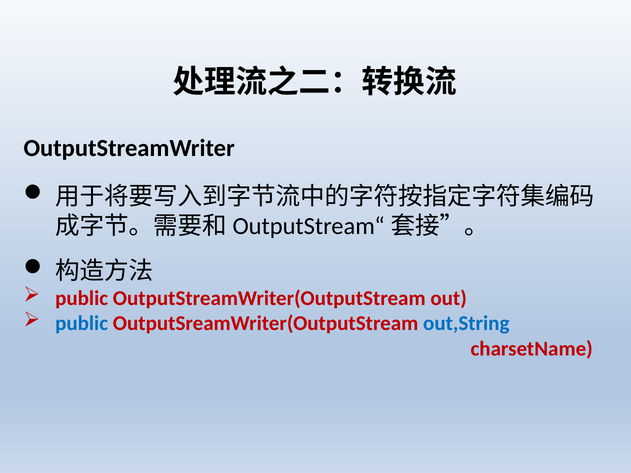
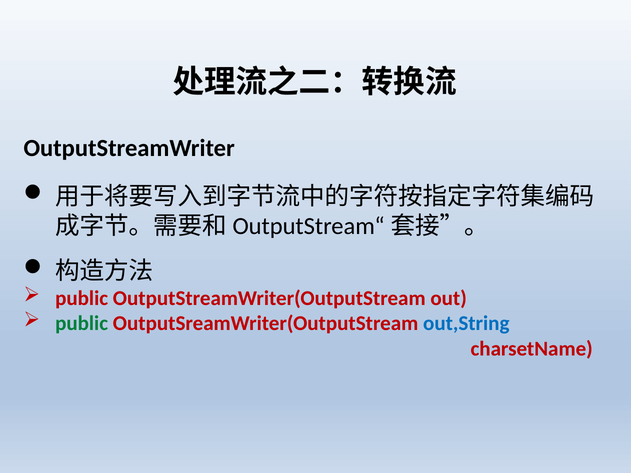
public colour: blue -> green (82, 324)
